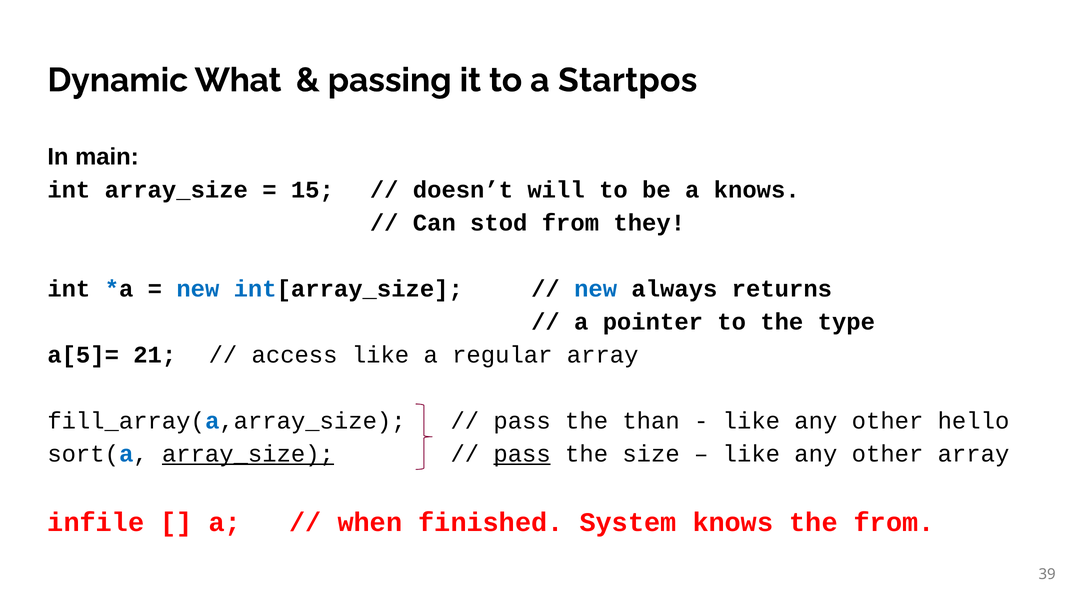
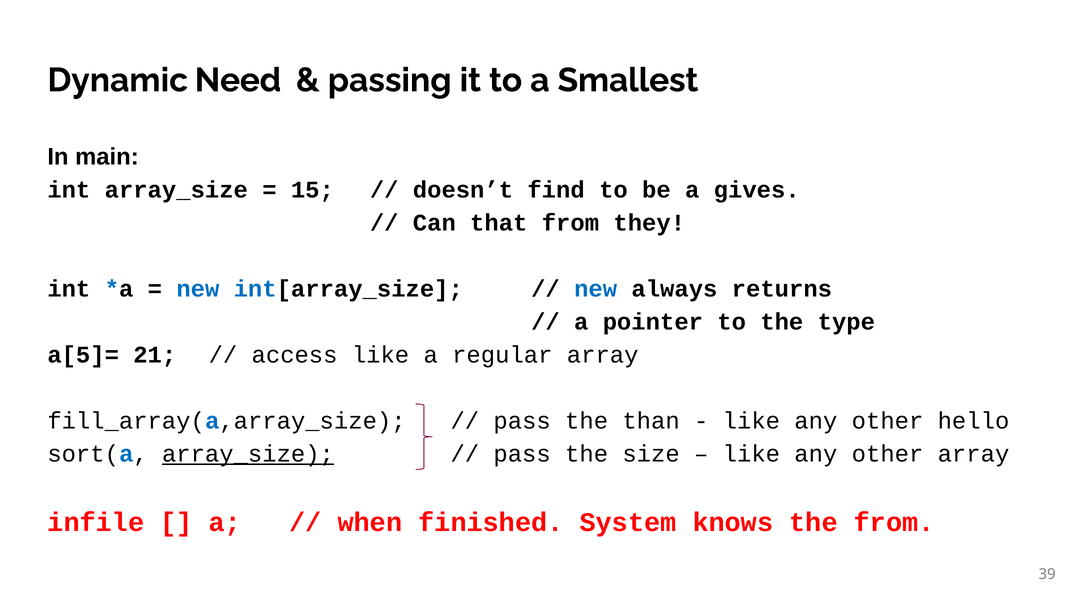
What: What -> Need (238, 80)
Startpos: Startpos -> Smallest (628, 80)
will: will -> find (556, 190)
a knows: knows -> gives (757, 190)
stod: stod -> that (499, 223)
pass underline: present -> none (522, 454)
